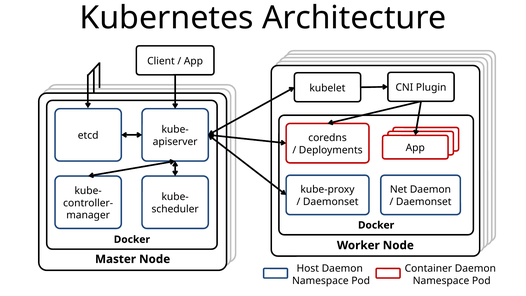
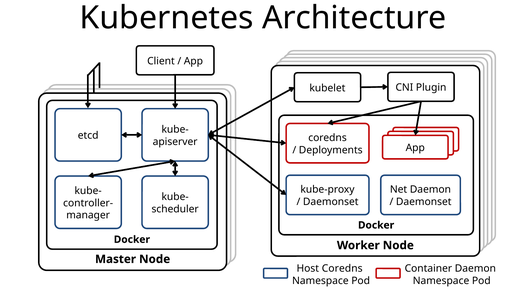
Host Daemon: Daemon -> Coredns (342, 268)
